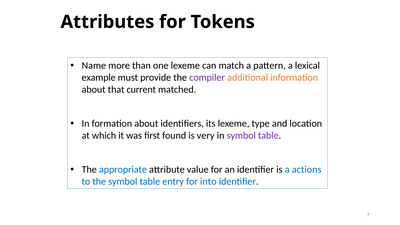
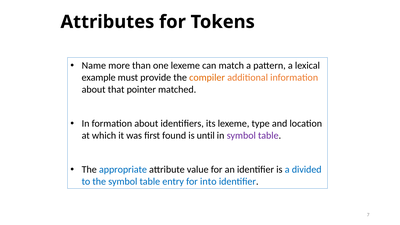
compiler colour: purple -> orange (207, 78)
current: current -> pointer (141, 90)
very: very -> until (206, 136)
actions: actions -> divided (307, 170)
